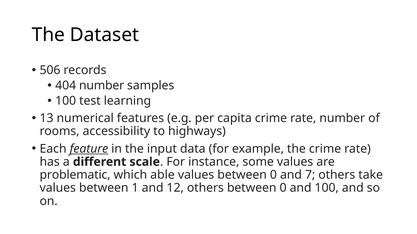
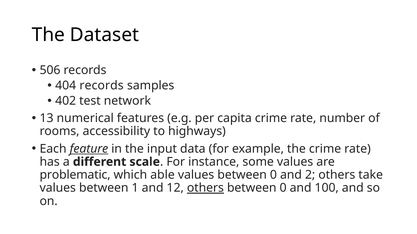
404 number: number -> records (102, 86)
100: 100 -> 402 (66, 101)
learning: learning -> network (127, 101)
7: 7 -> 2 (310, 175)
others underline: none -> present (205, 188)
